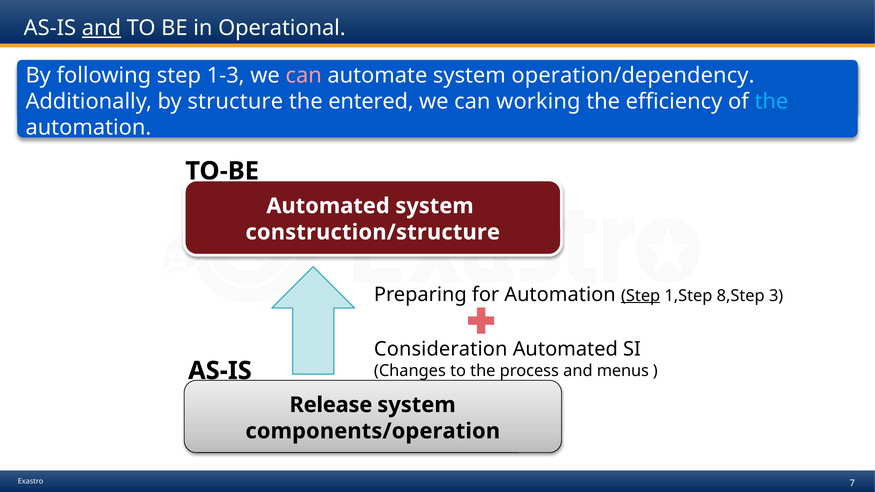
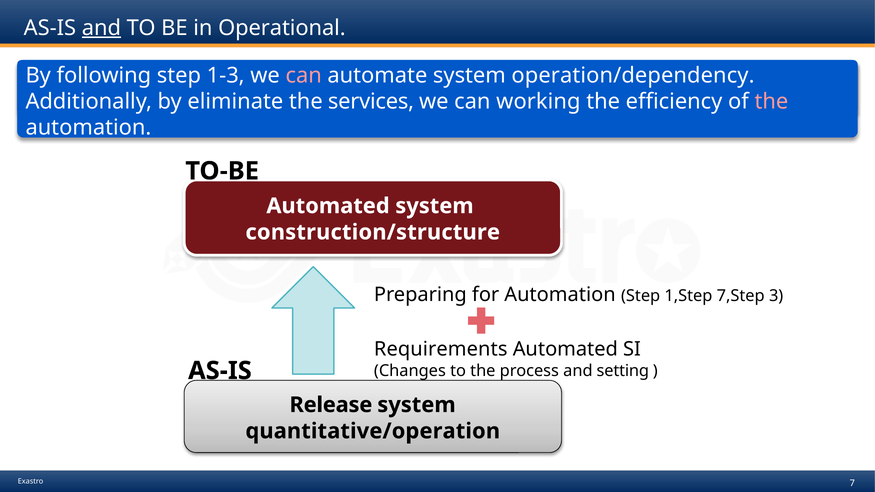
structure: structure -> eliminate (235, 102)
entered: entered -> services (371, 102)
the colour: light blue -> pink (771, 102)
Step underline: present -> none (641, 296)
8,Step: 8,Step -> 7,Step (741, 296)
Consideration: Consideration -> Requirements (441, 349)
menus: menus -> setting (623, 371)
components/operation: components/operation -> quantitative/operation (373, 431)
